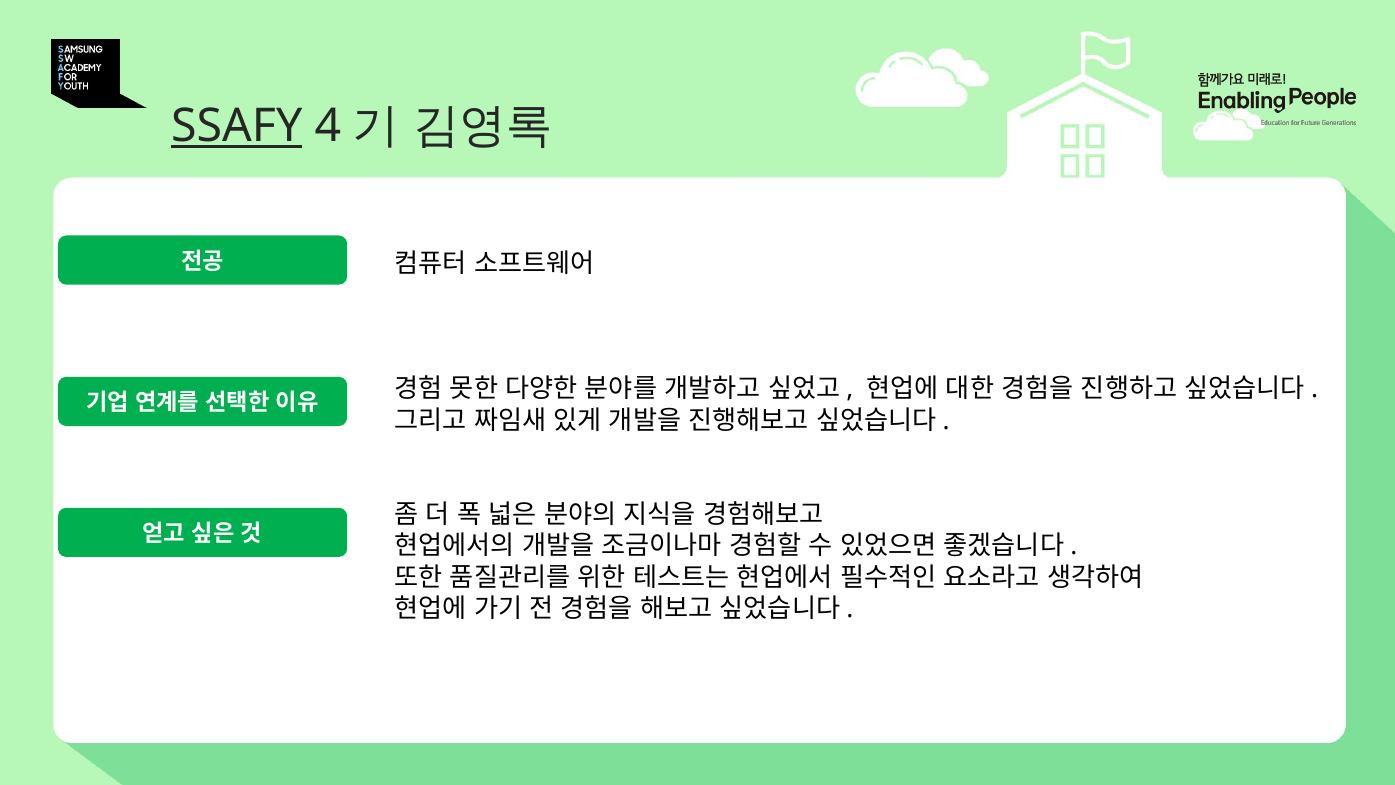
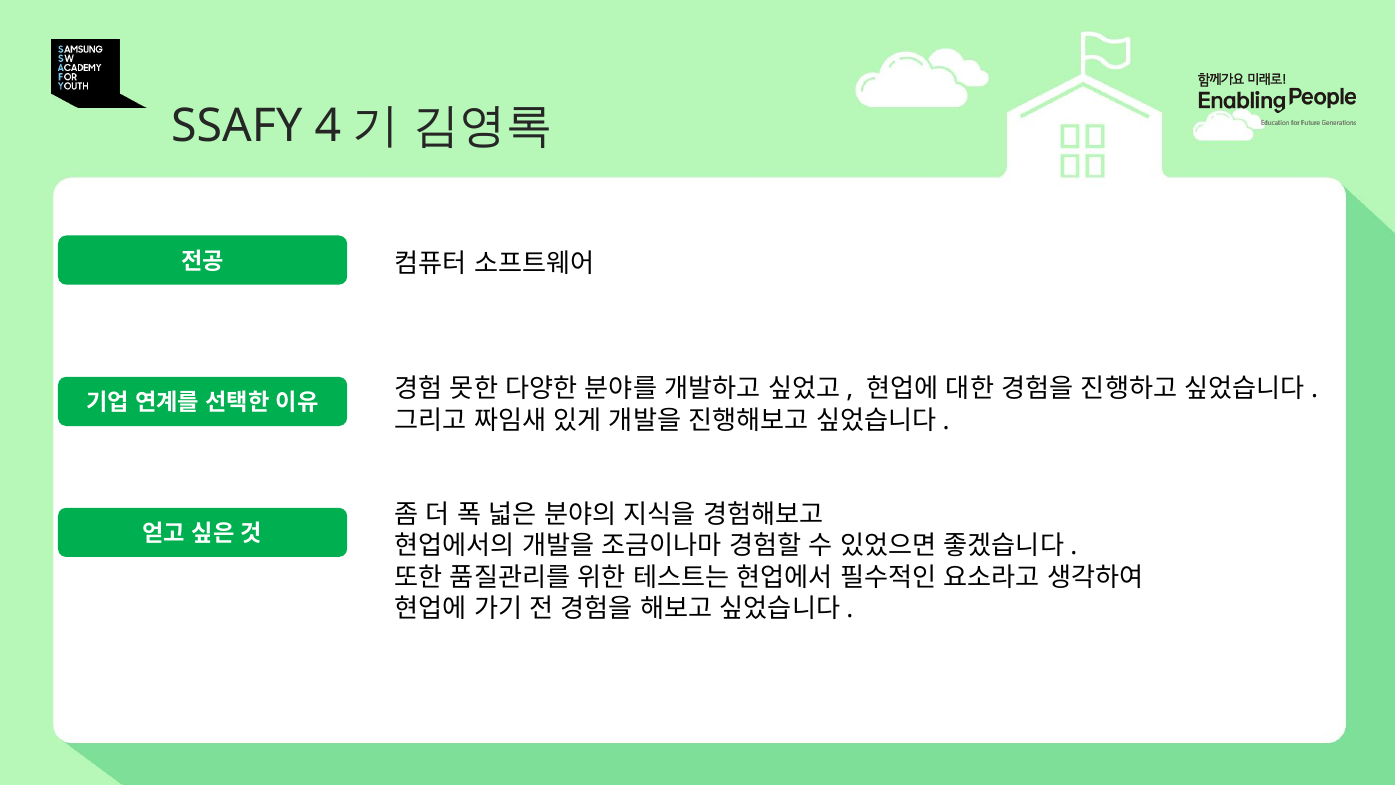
SSAFY underline: present -> none (237, 126)
